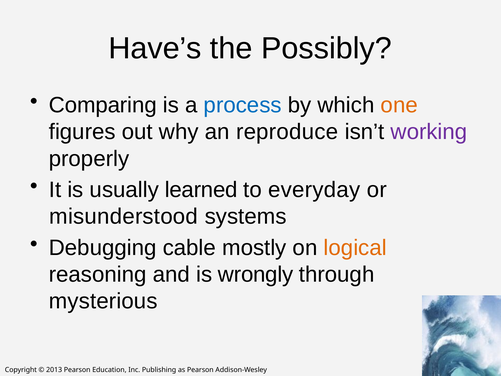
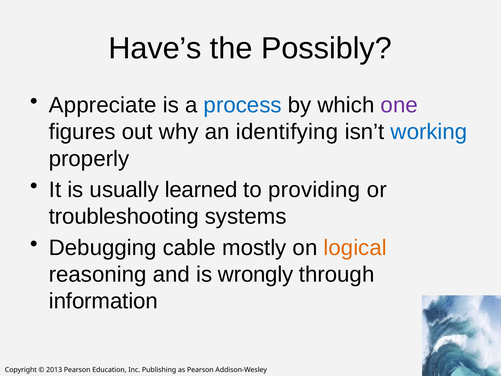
Comparing: Comparing -> Appreciate (103, 105)
one colour: orange -> purple (399, 105)
reproduce: reproduce -> identifying (287, 132)
working colour: purple -> blue (429, 132)
everyday: everyday -> providing (314, 190)
misunderstood: misunderstood -> troubleshooting (124, 216)
mysterious: mysterious -> information (103, 301)
